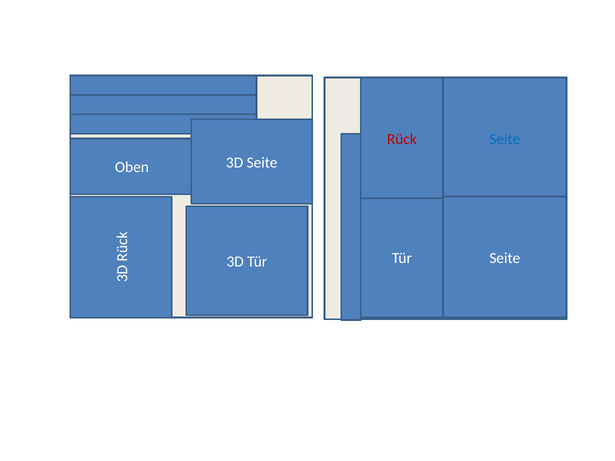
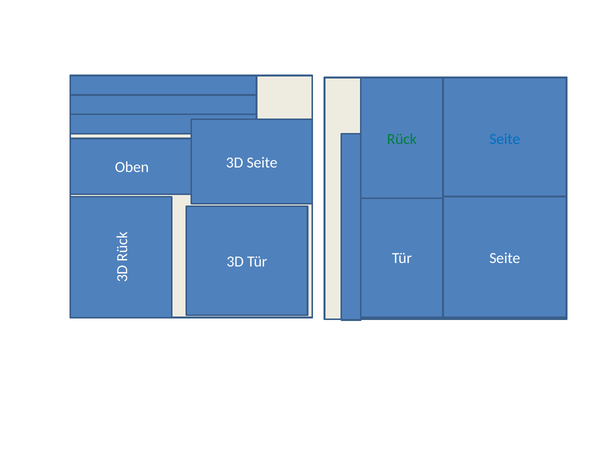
Rück colour: red -> green (402, 139)
